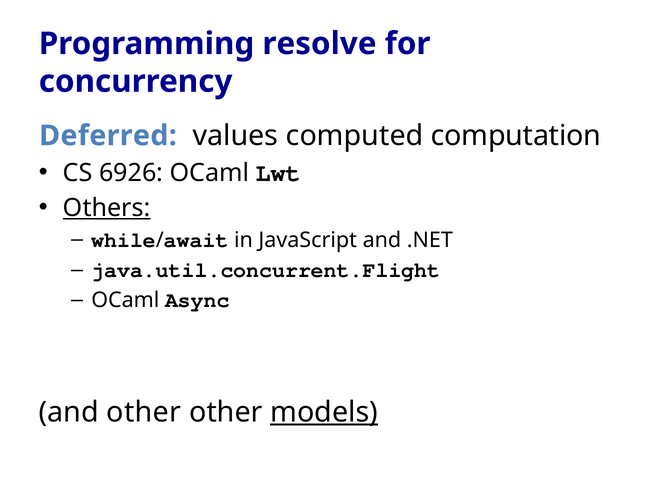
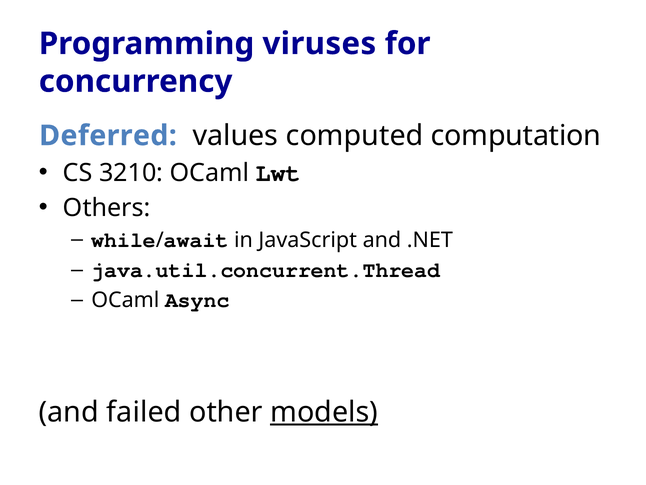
resolve: resolve -> viruses (319, 44)
6926: 6926 -> 3210 (131, 173)
Others underline: present -> none (107, 208)
java.util.concurrent.Flight: java.util.concurrent.Flight -> java.util.concurrent.Thread (266, 270)
and other: other -> failed (144, 412)
